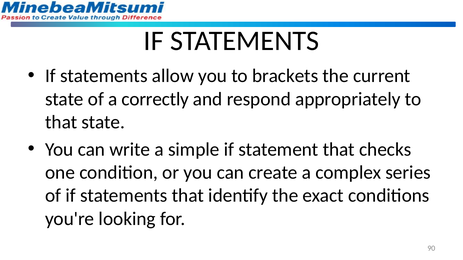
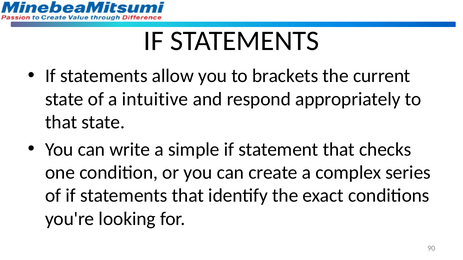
correctly: correctly -> intuitive (155, 99)
